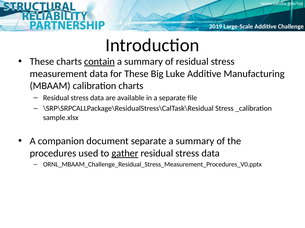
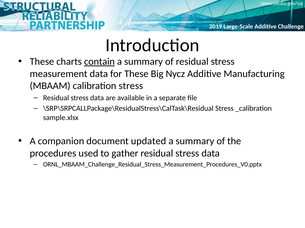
Luke: Luke -> Nycz (175, 74)
calibration charts: charts -> stress (131, 86)
document separate: separate -> updated (149, 142)
gather underline: present -> none (125, 154)
